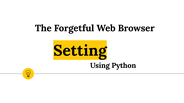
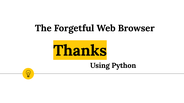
Setting: Setting -> Thanks (80, 51)
